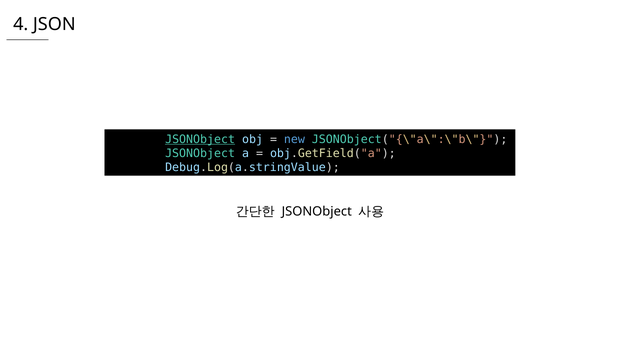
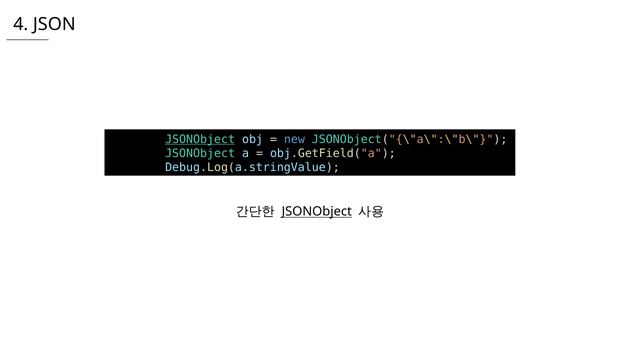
JSONObject underline: none -> present (317, 212)
